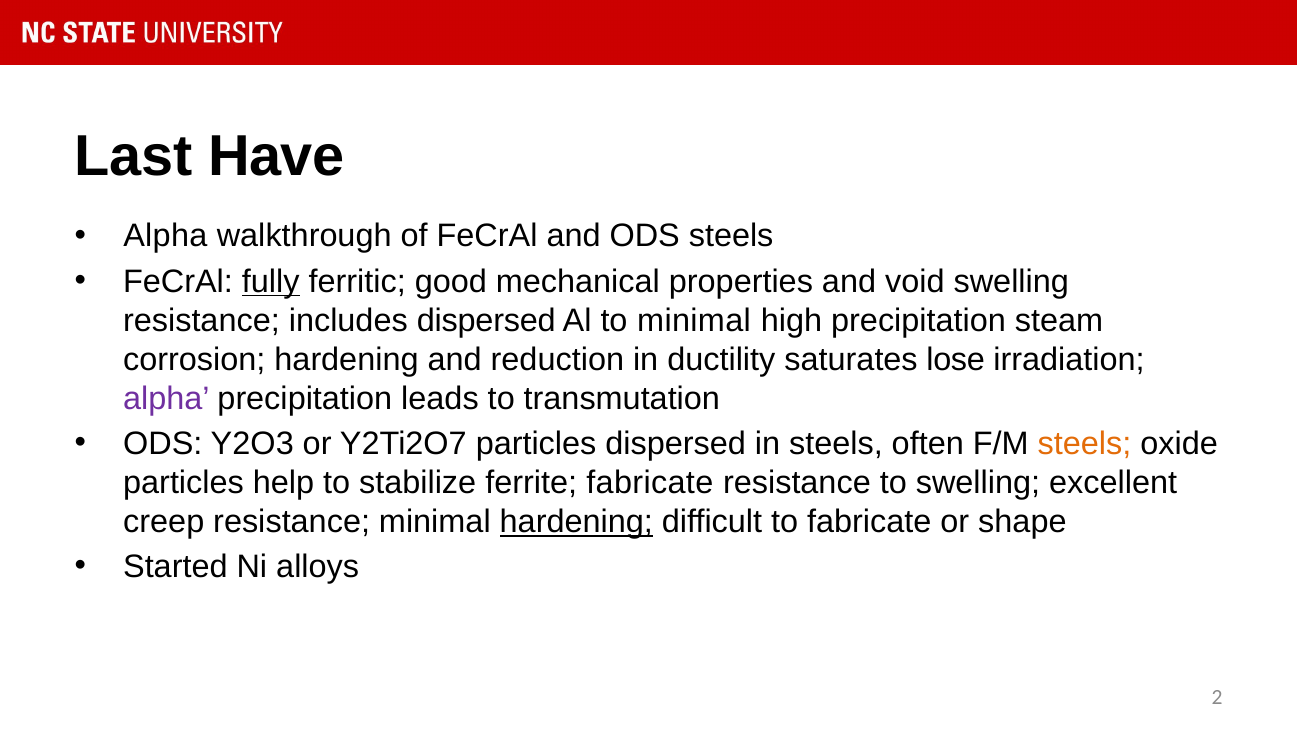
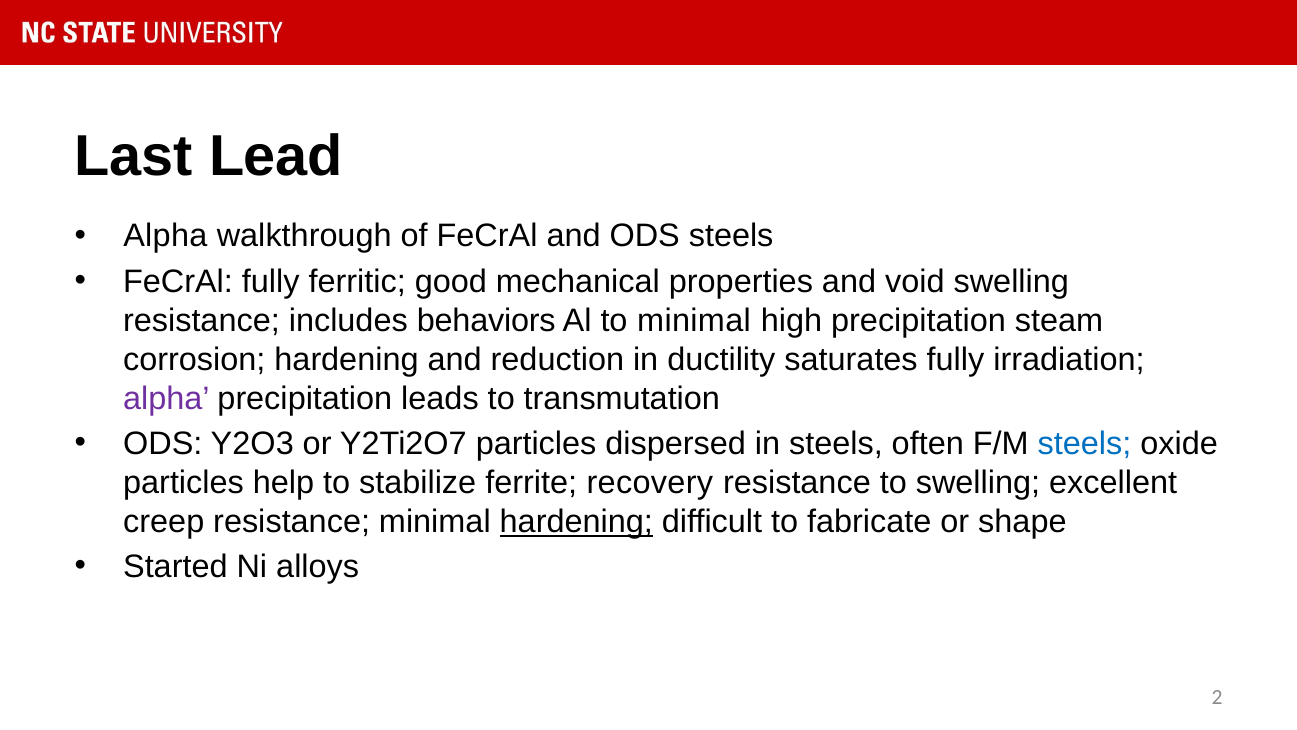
Have: Have -> Lead (276, 157)
fully underline: present -> none (271, 281)
includes dispersed: dispersed -> behaviors (486, 320)
saturates lose: lose -> fully (955, 359)
steels colour: orange -> blue (1085, 443)
ferrite fabricate: fabricate -> recovery (650, 482)
